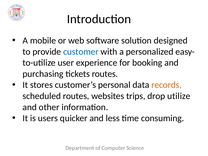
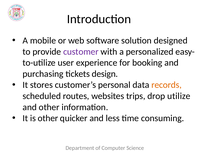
customer colour: blue -> purple (81, 52)
tickets routes: routes -> design (105, 74)
is users: users -> other (48, 118)
